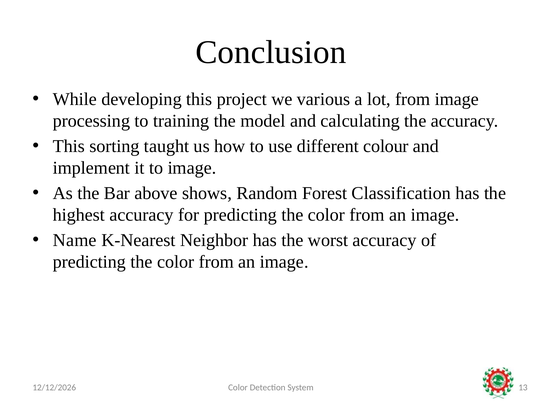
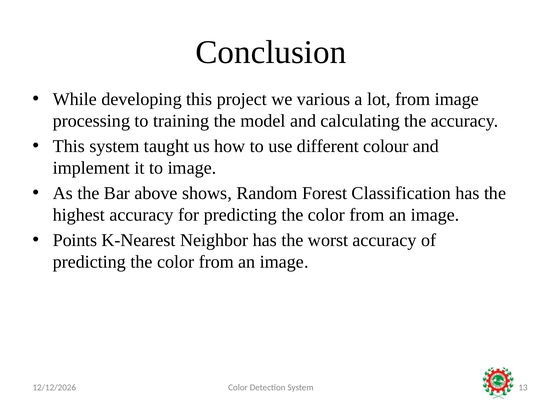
This sorting: sorting -> system (114, 146)
Name: Name -> Points (75, 240)
